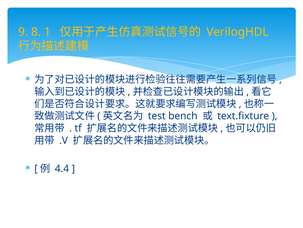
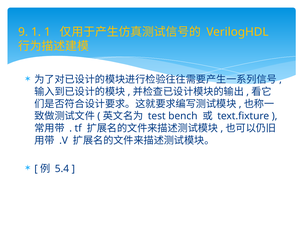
9 8: 8 -> 1 (36, 32)
4.4: 4.4 -> 5.4 (62, 168)
